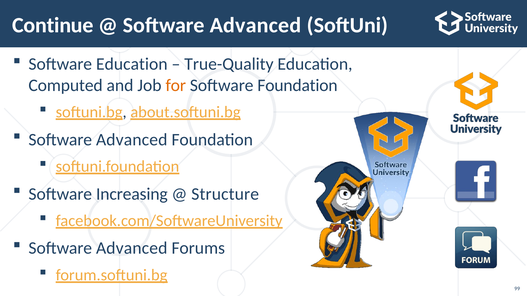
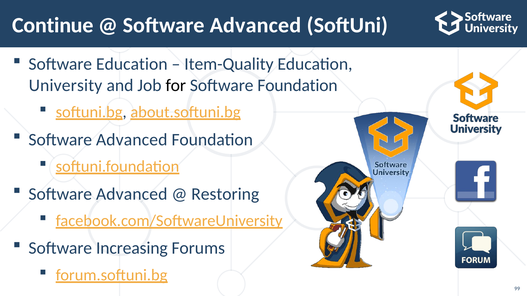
True-Quality: True-Quality -> Item-Quality (229, 64)
Computed: Computed -> University (65, 85)
for colour: orange -> black (176, 85)
Increasing: Increasing -> Advanced (132, 194)
Structure: Structure -> Restoring (225, 194)
Advanced: Advanced -> Increasing (132, 249)
